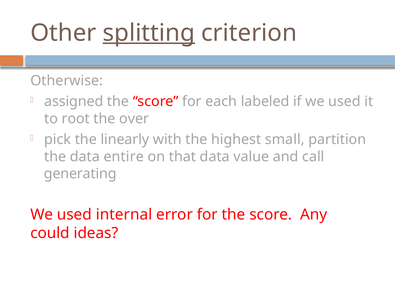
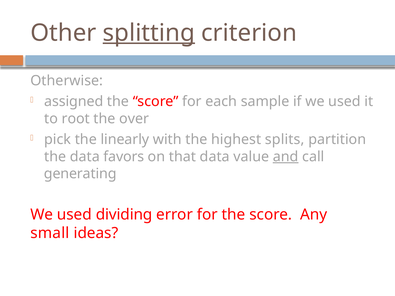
labeled: labeled -> sample (265, 102)
small: small -> splits (285, 140)
entire: entire -> favors (124, 157)
and underline: none -> present (286, 157)
internal: internal -> dividing (124, 215)
could: could -> small (50, 233)
